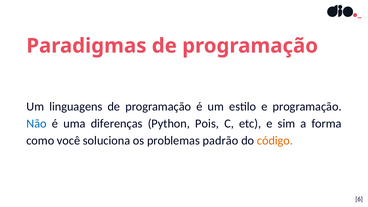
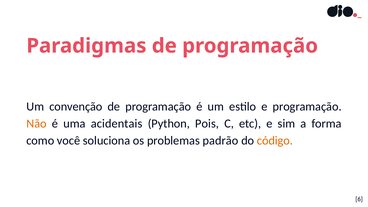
linguagens: linguagens -> convenção (76, 107)
Não colour: blue -> orange (37, 124)
diferenças: diferenças -> acidentais (117, 124)
